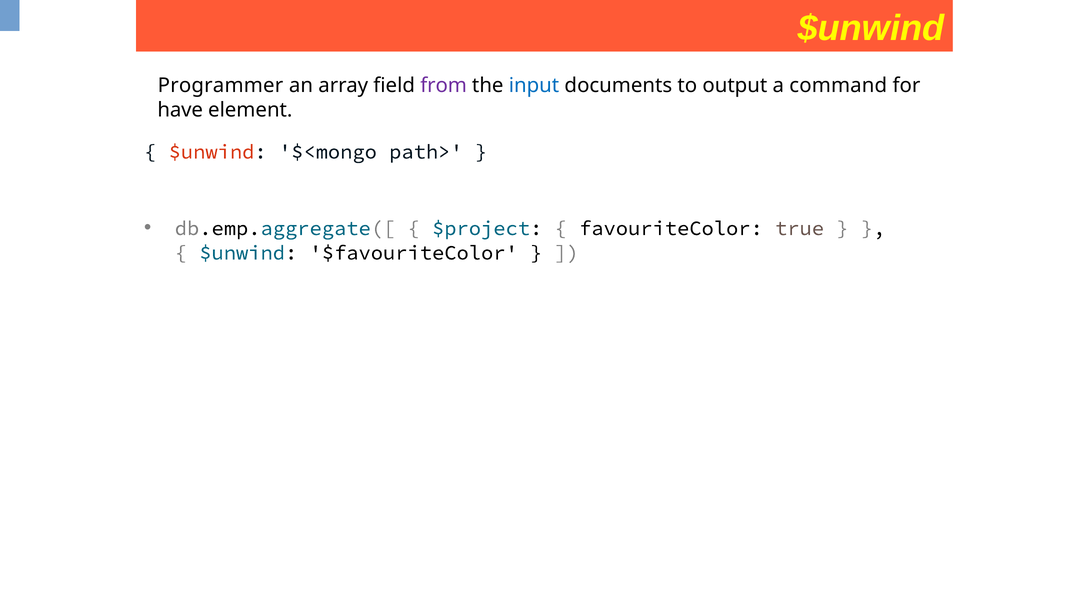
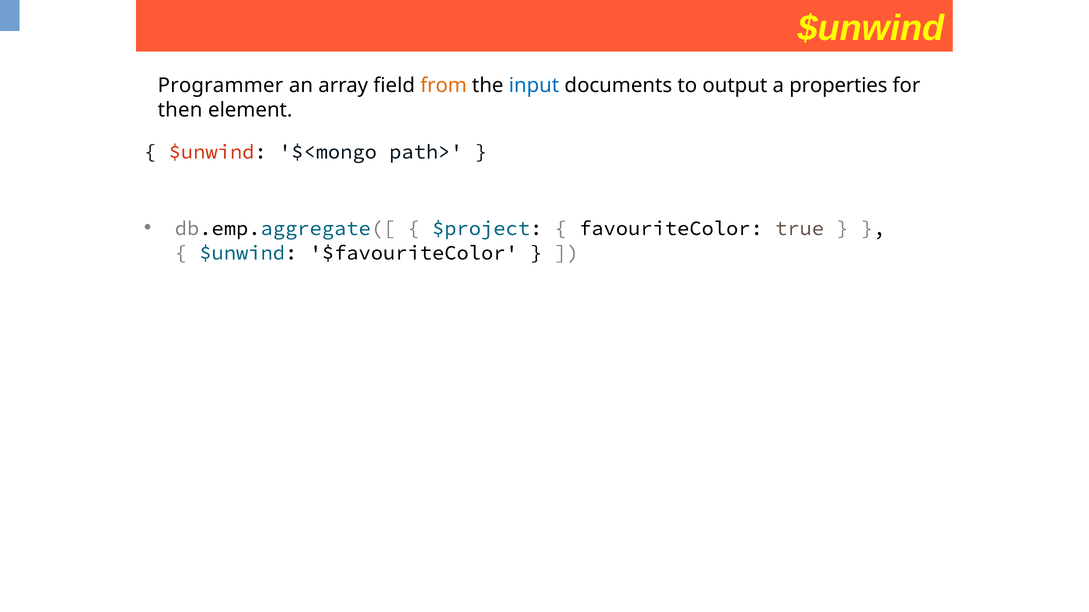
from colour: purple -> orange (444, 86)
command: command -> properties (838, 86)
have: have -> then (180, 110)
